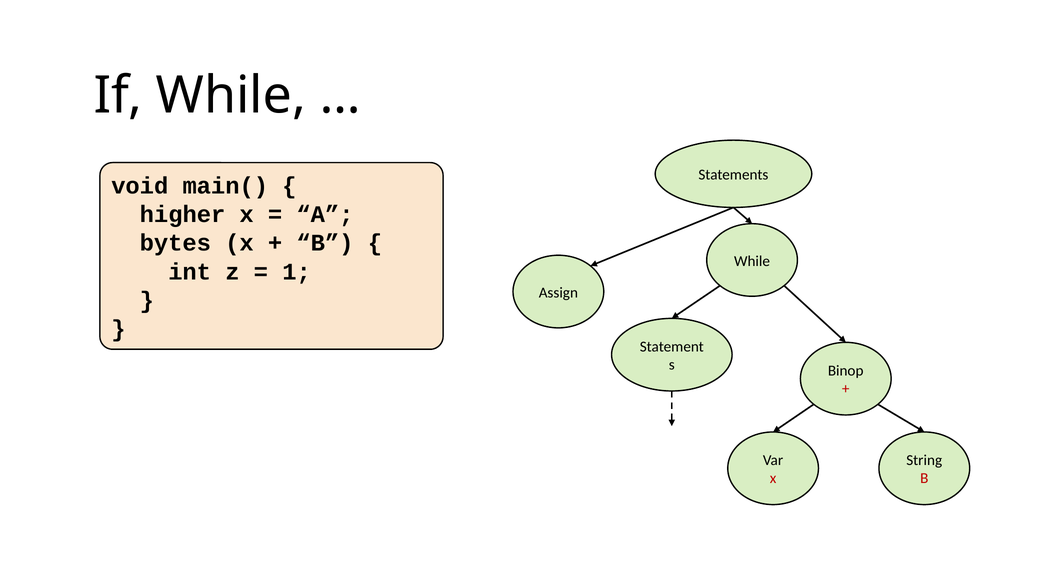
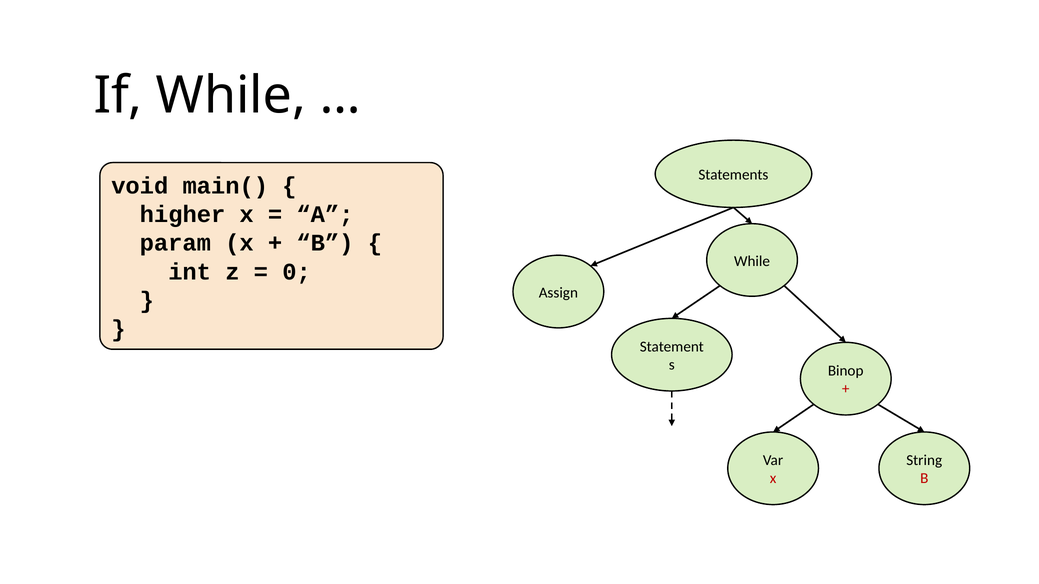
bytes: bytes -> param (175, 243)
1: 1 -> 0 (297, 272)
